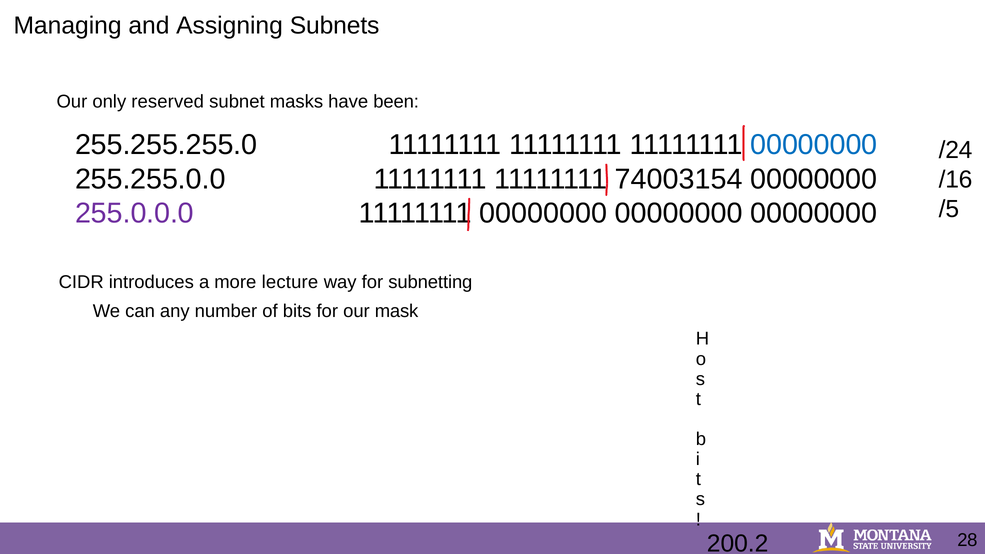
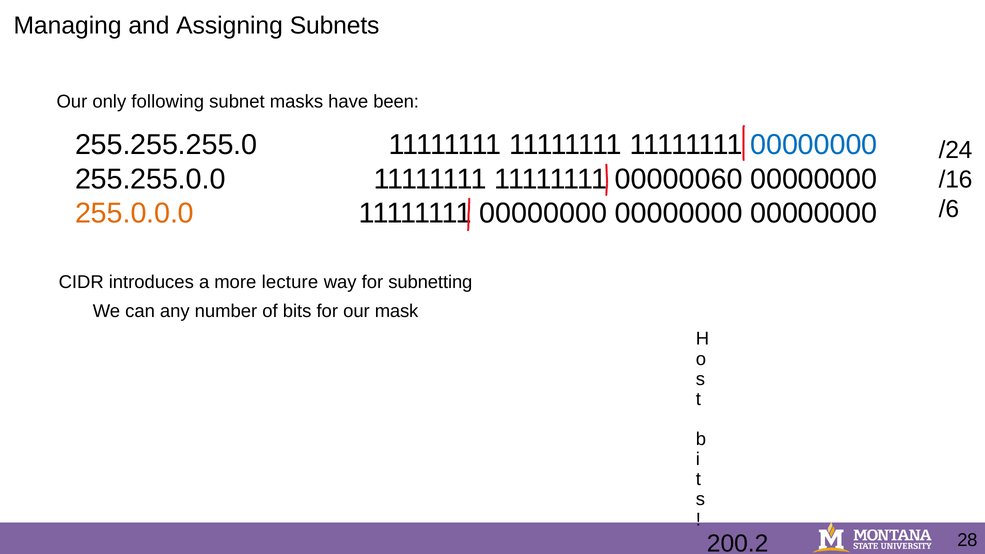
reserved: reserved -> following (168, 102)
74003154: 74003154 -> 00000060 (679, 179)
/5: /5 -> /6 (949, 209)
255.0.0.0 colour: purple -> orange (135, 213)
